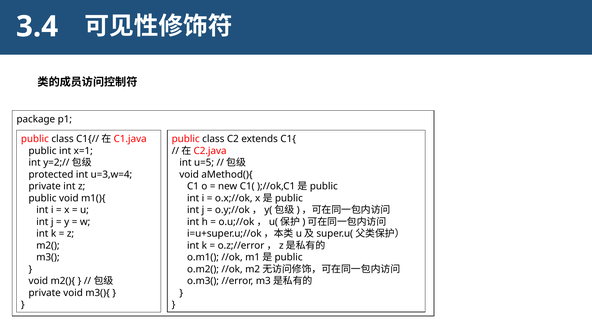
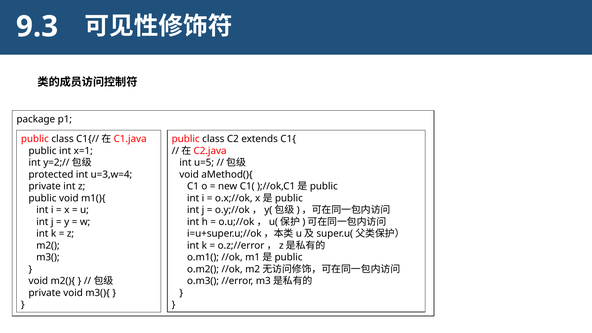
3.4: 3.4 -> 9.3 (37, 27)
